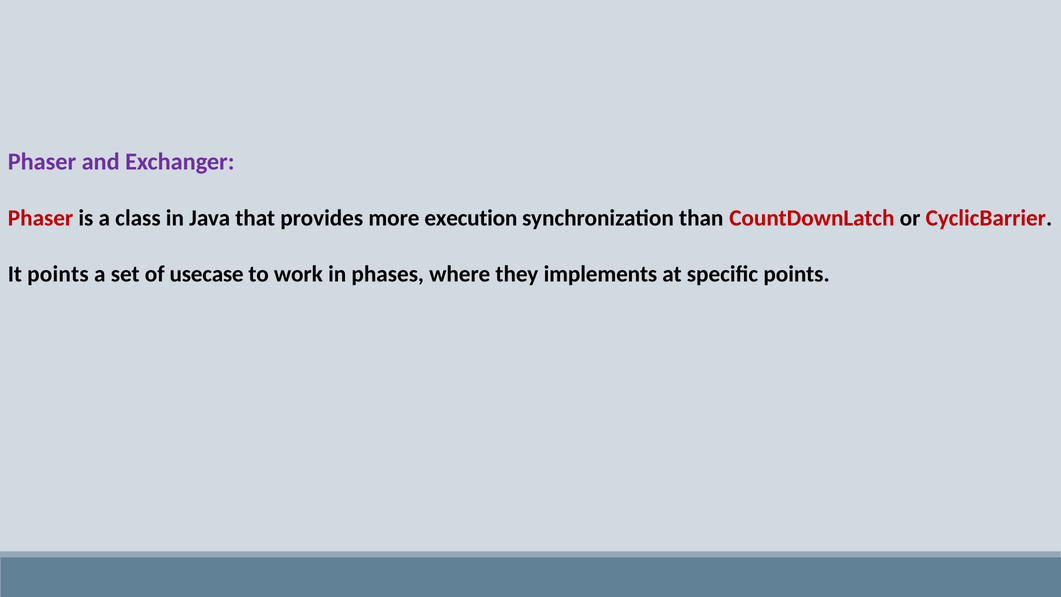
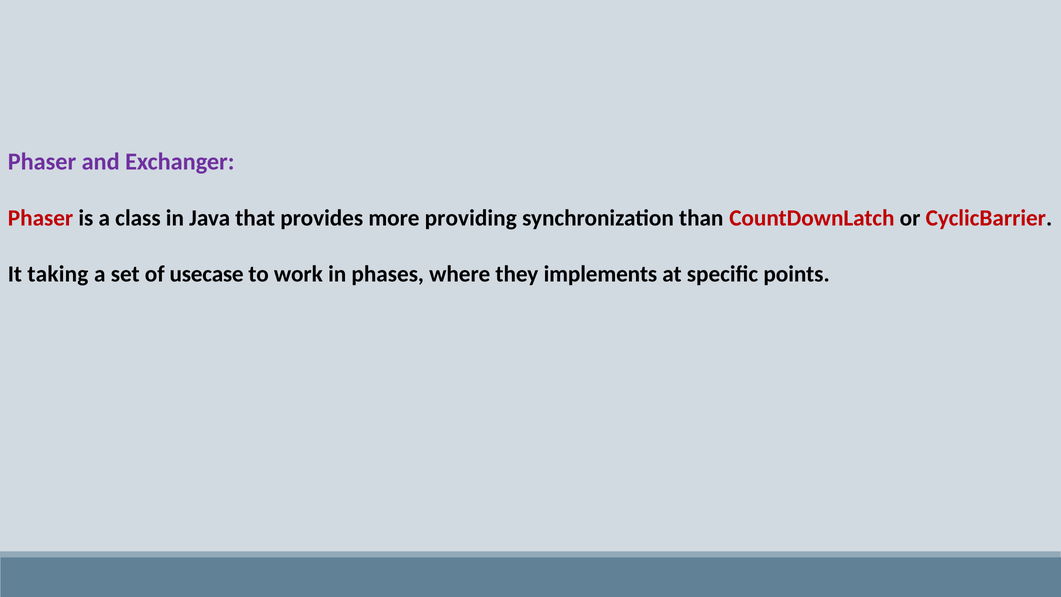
execution: execution -> providing (471, 218)
It points: points -> taking (58, 274)
